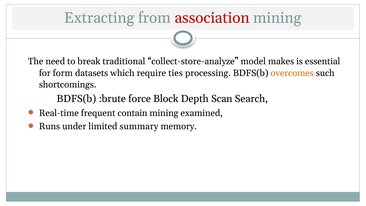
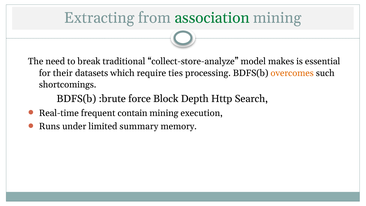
association colour: red -> green (212, 18)
form: form -> their (63, 73)
Scan: Scan -> Http (222, 99)
examined: examined -> execution (202, 113)
